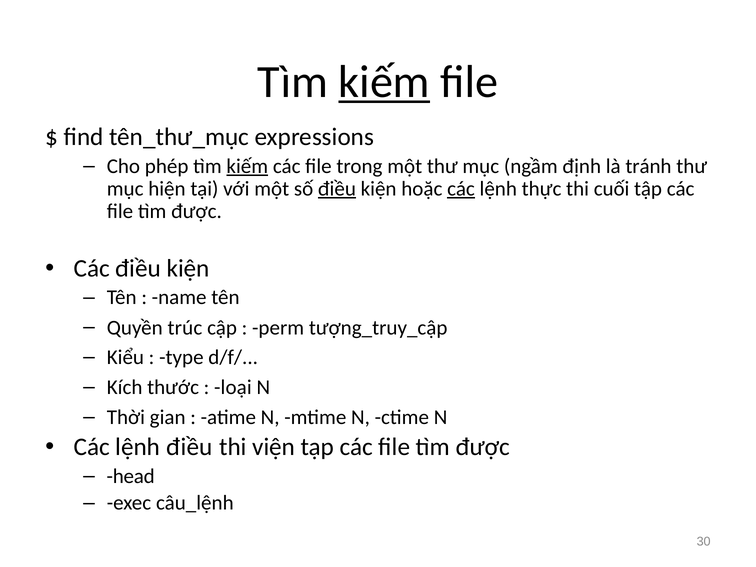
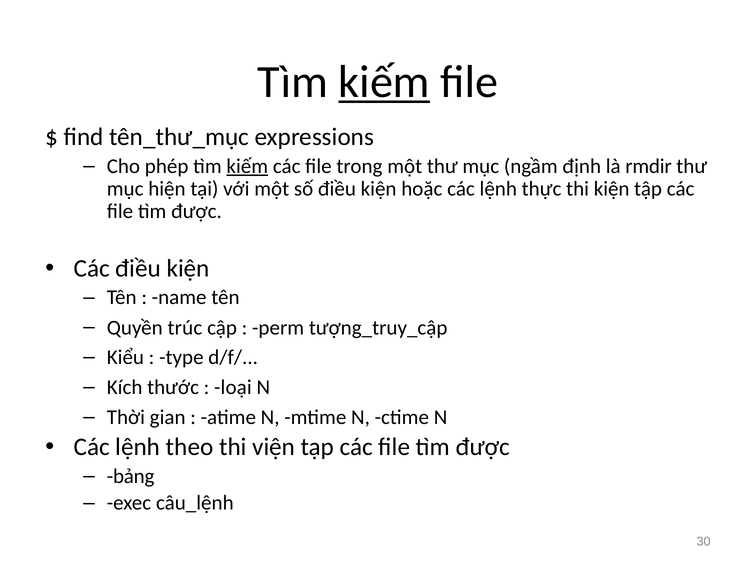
tránh: tránh -> rmdir (649, 166)
điều underline: present -> none (337, 189)
các underline: present -> none (461, 189)
thi cuối: cuối -> kiện (612, 189)
lệnh điều: điều -> theo (190, 447)
head: head -> bảng (131, 476)
